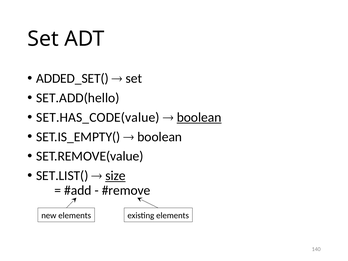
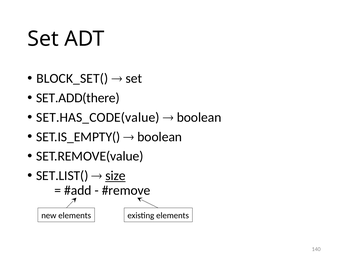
ADDED_SET(: ADDED_SET( -> BLOCK_SET( (72, 78)
SET.ADD(hello: SET.ADD(hello -> SET.ADD(there (78, 98)
boolean underline: present -> none (199, 117)
